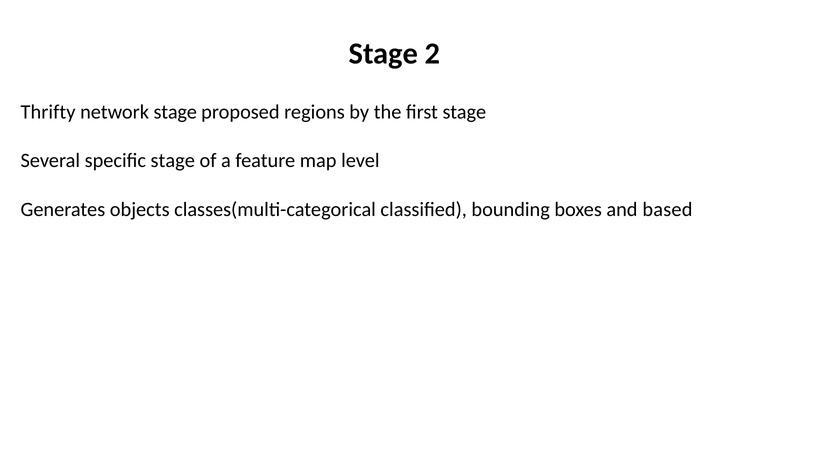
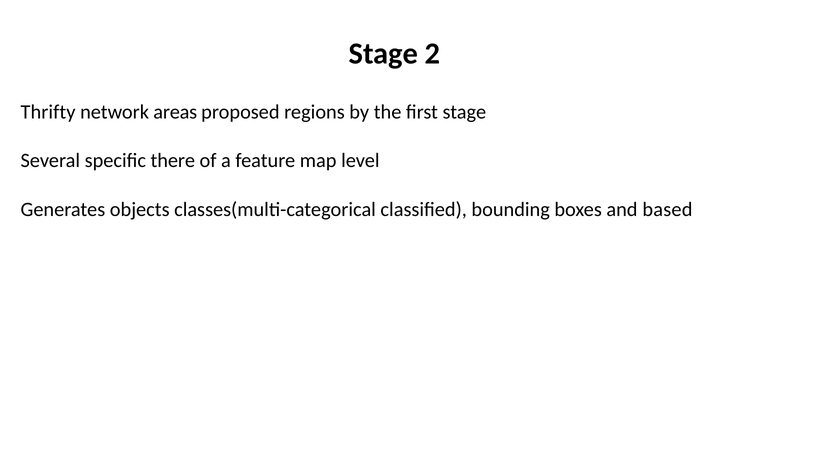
network stage: stage -> areas (175, 112)
specific stage: stage -> there (173, 161)
